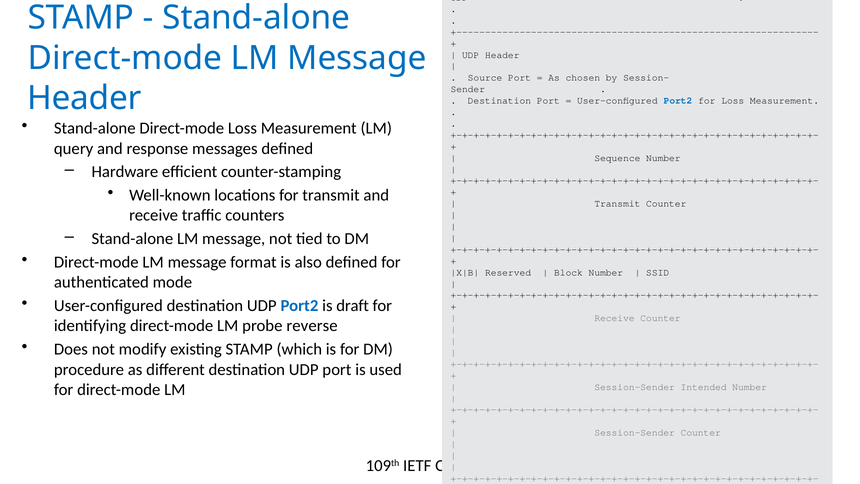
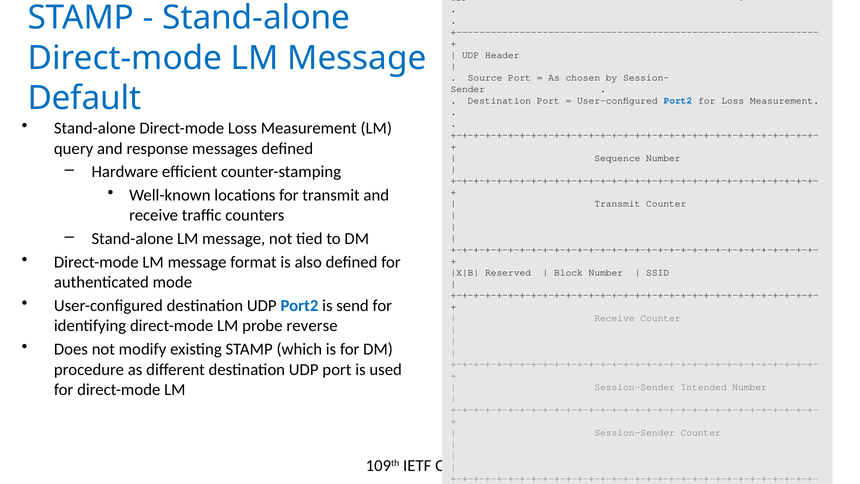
Header: Header -> Default (84, 98)
draft: draft -> send (353, 306)
